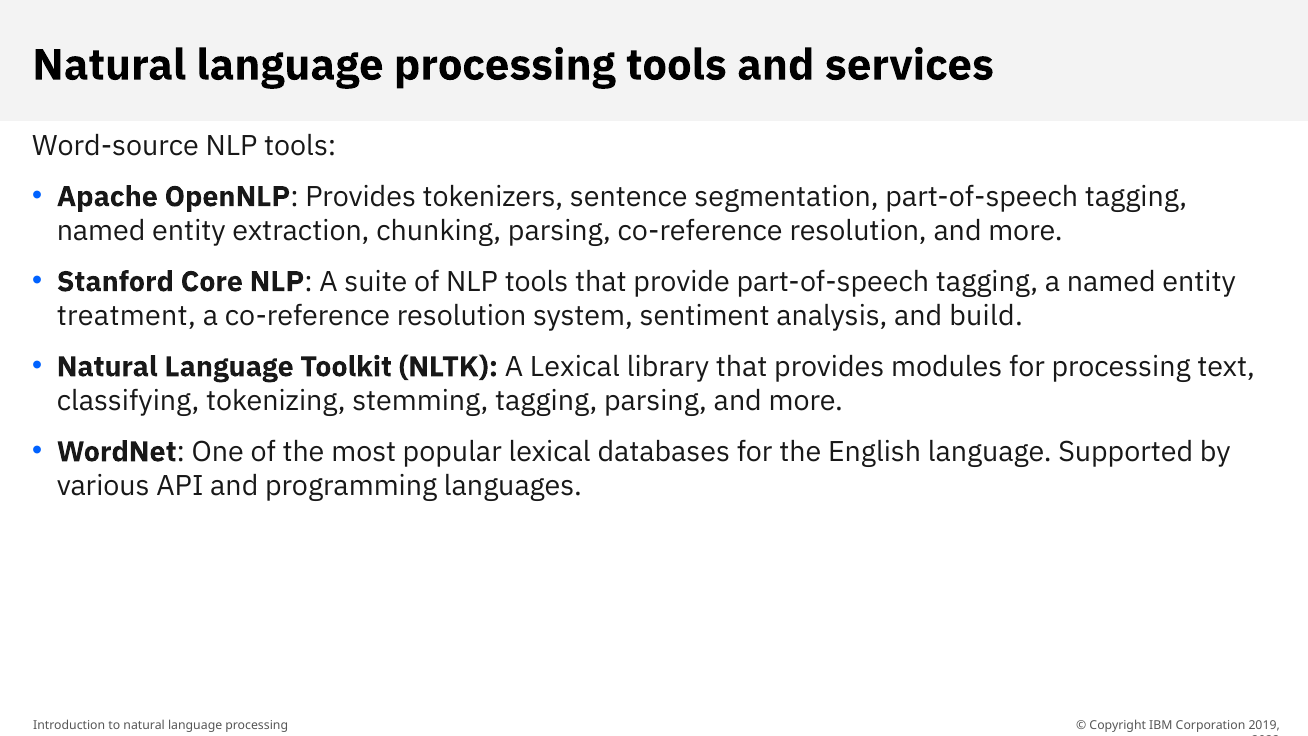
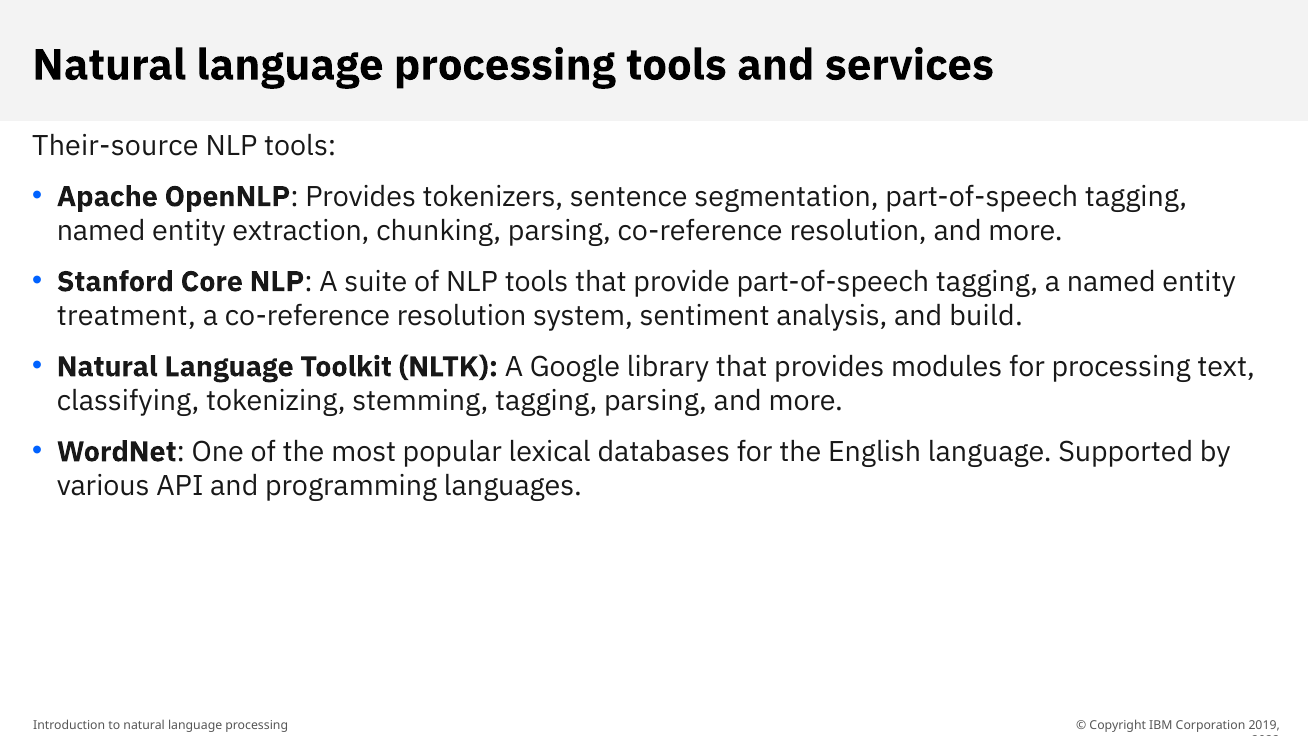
Word-source: Word-source -> Their-source (115, 146)
A Lexical: Lexical -> Google (575, 367)
